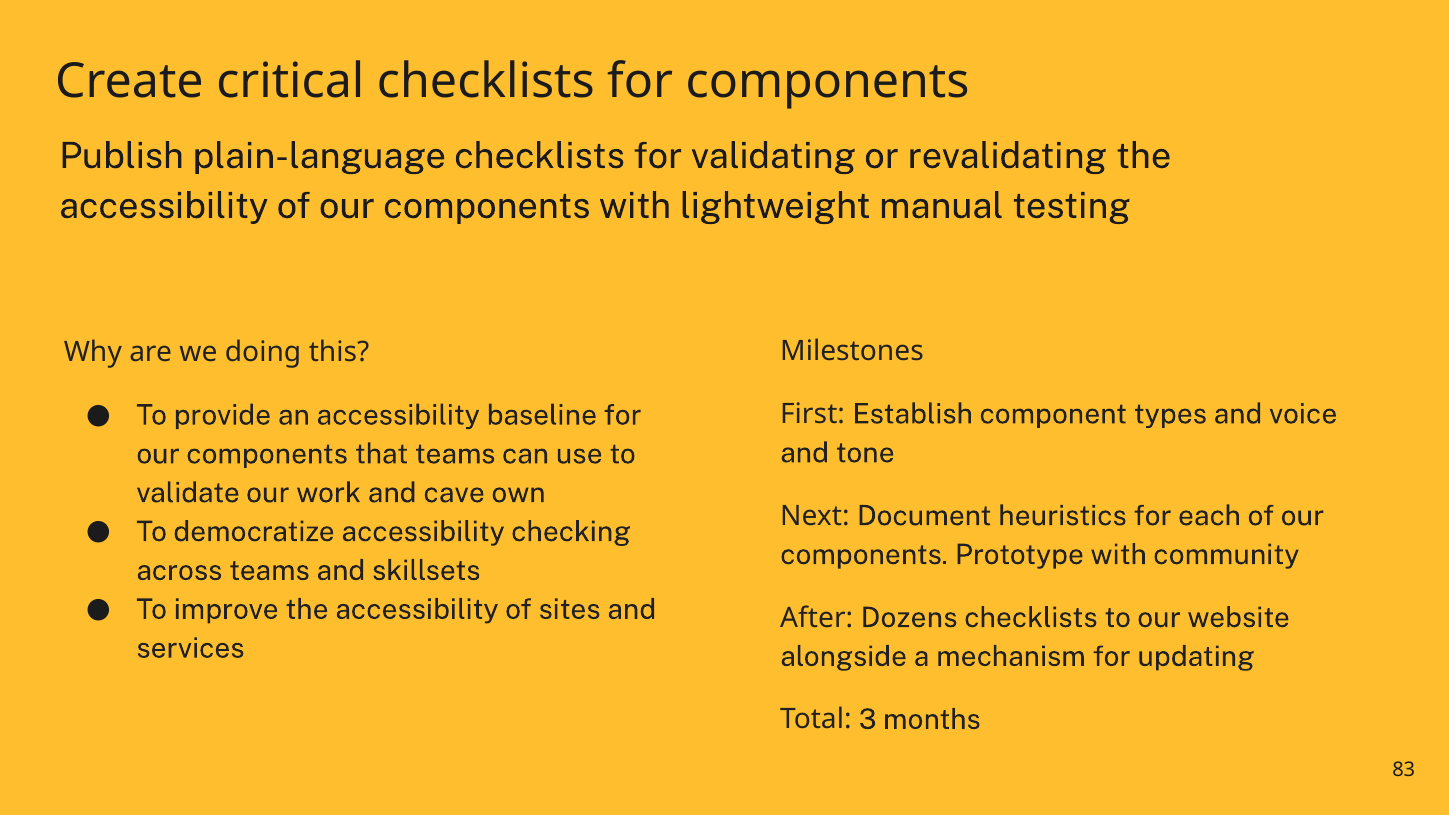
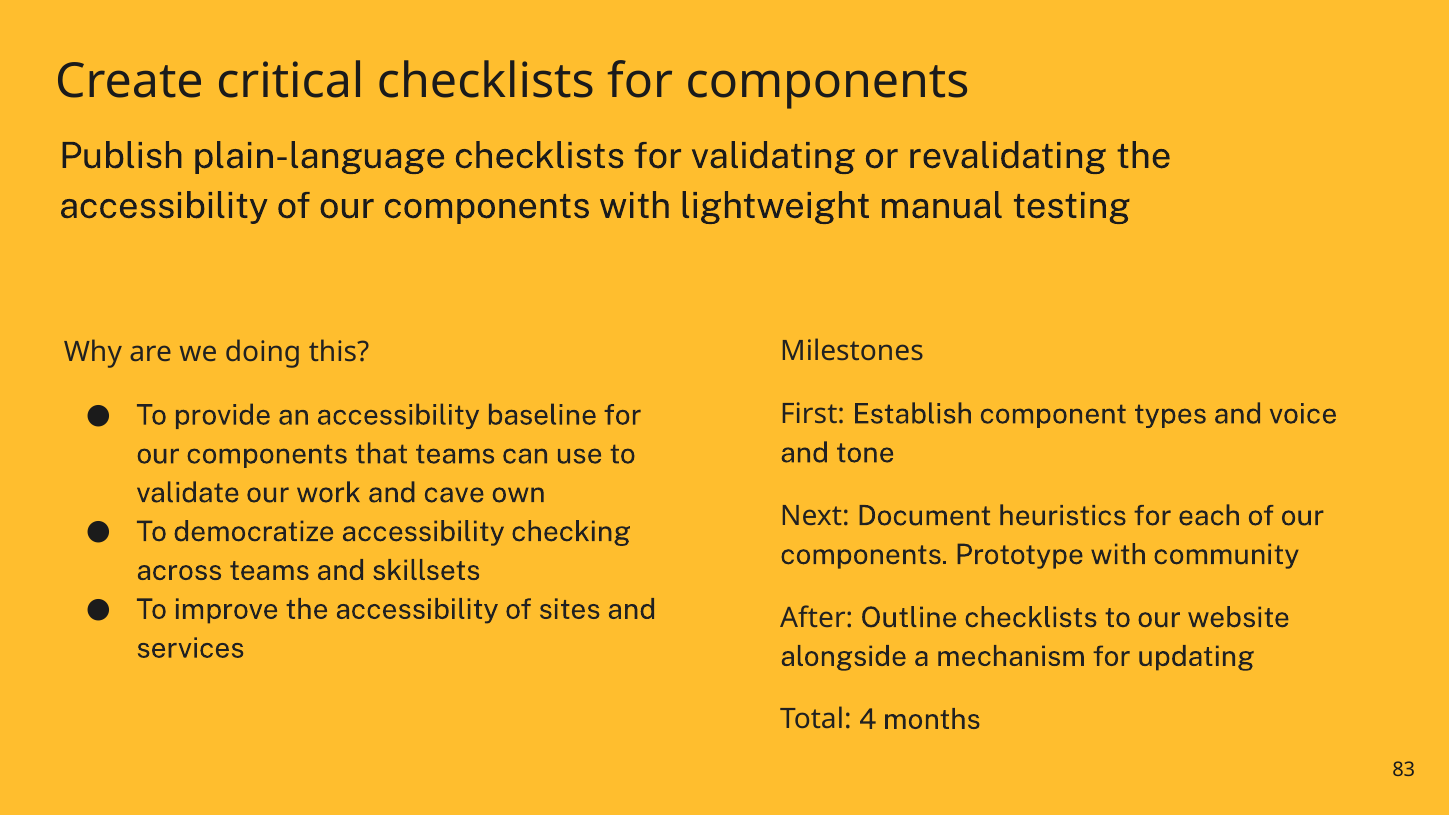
Dozens: Dozens -> Outline (909, 618)
3: 3 -> 4 (868, 720)
